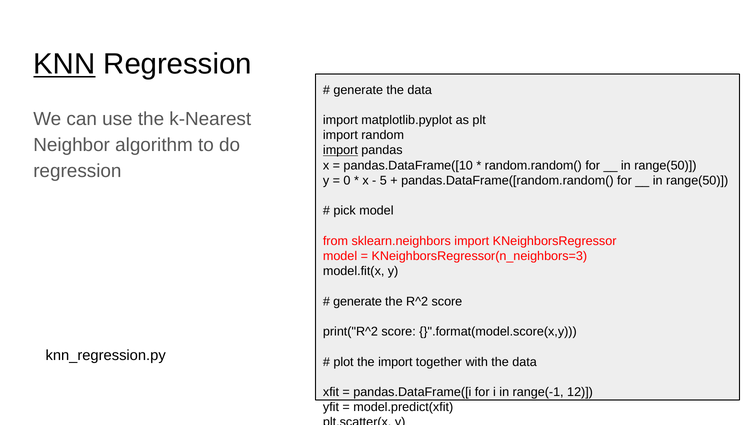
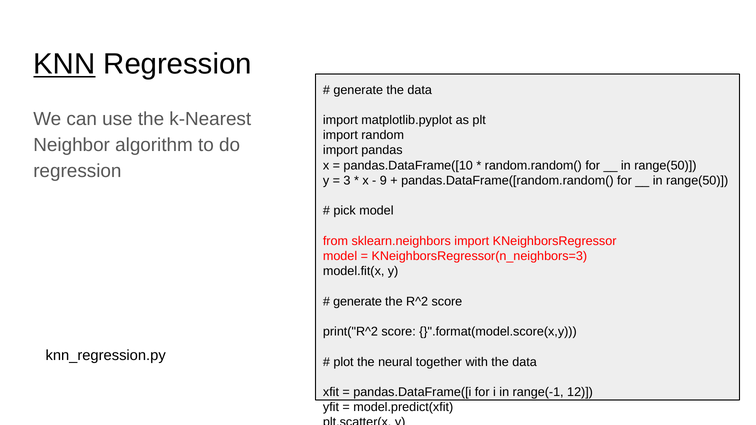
import underline: present -> none (340, 150)
0: 0 -> 3 (347, 181)
5: 5 -> 9 (383, 181)
the import: import -> neural (395, 362)
